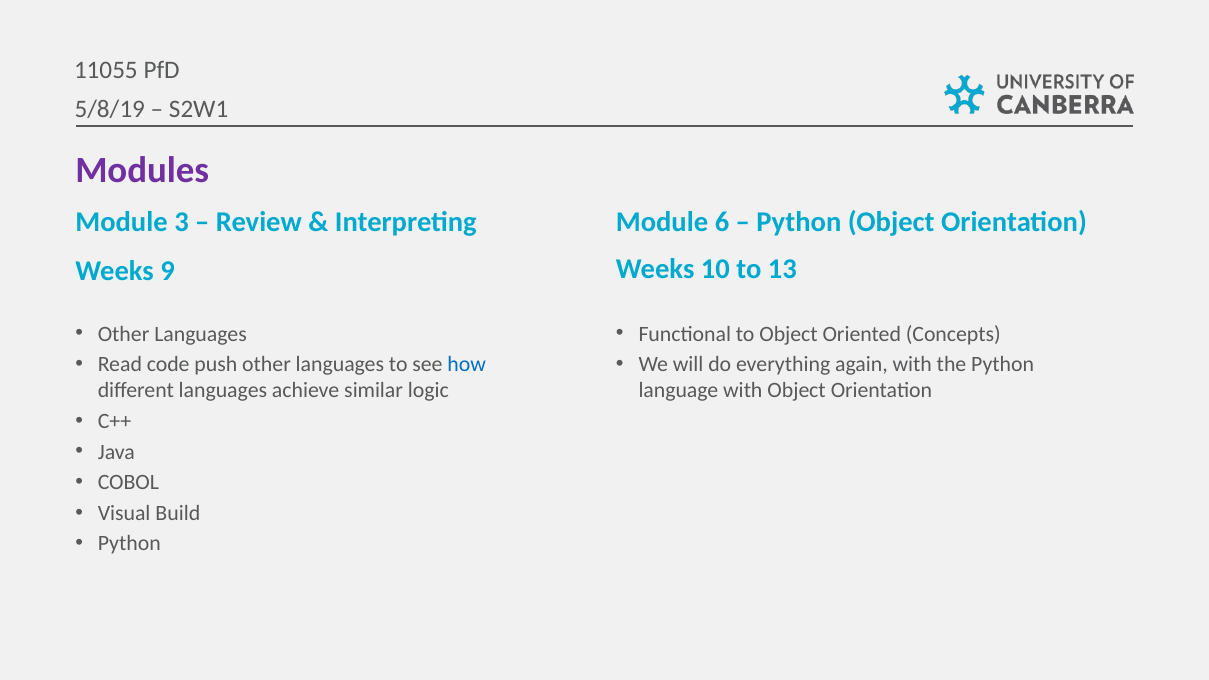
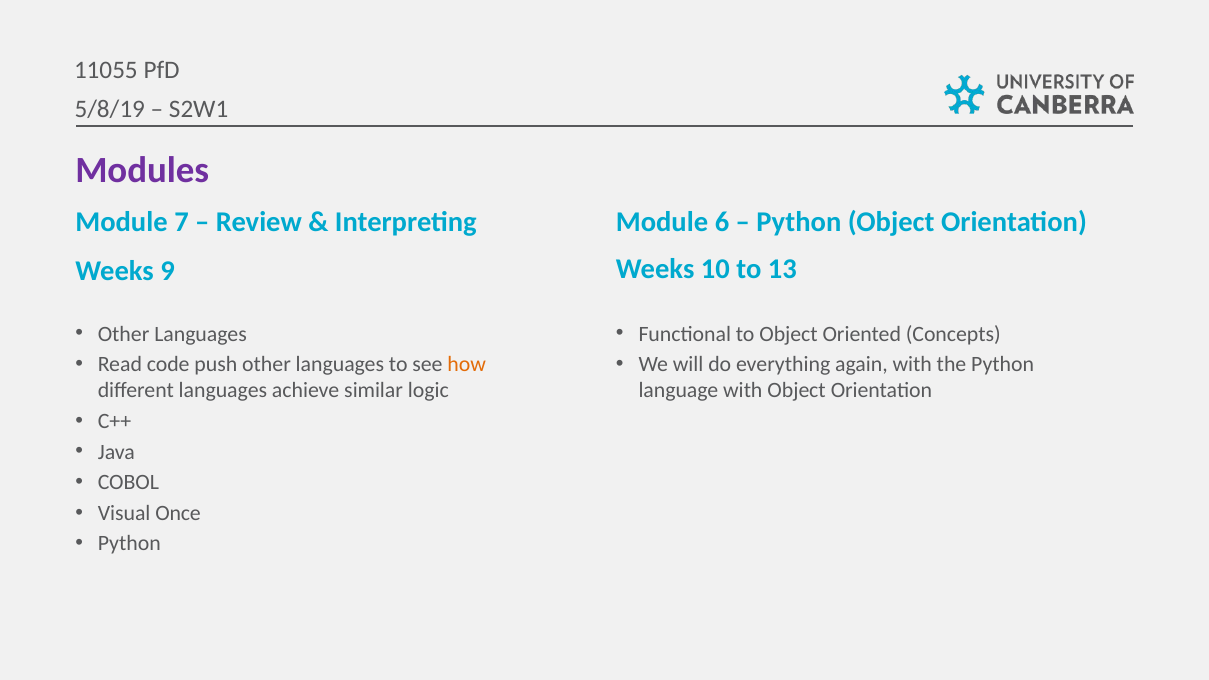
3: 3 -> 7 (181, 222)
how colour: blue -> orange (467, 365)
Build: Build -> Once (178, 513)
